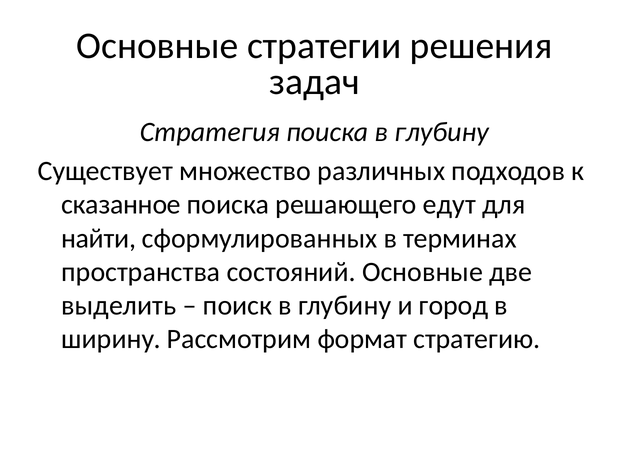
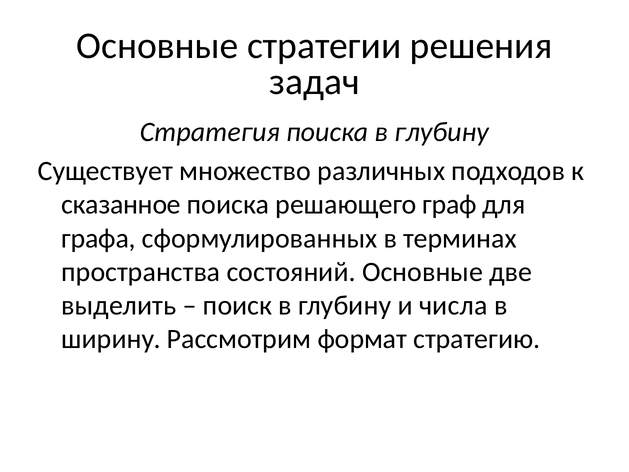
едут: едут -> граф (450, 205)
найти: найти -> графа (99, 238)
город: город -> числа (453, 305)
